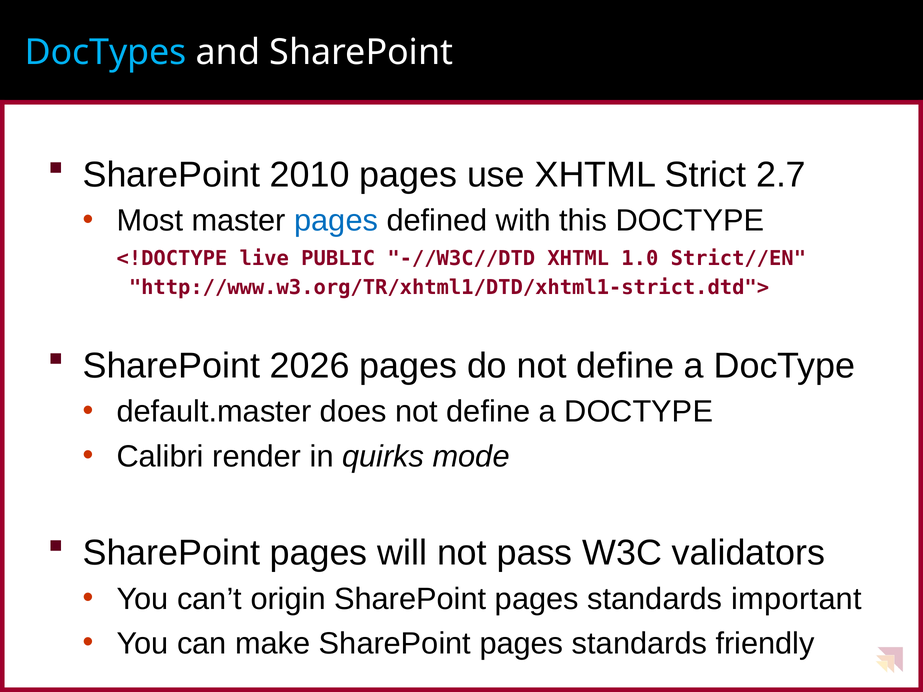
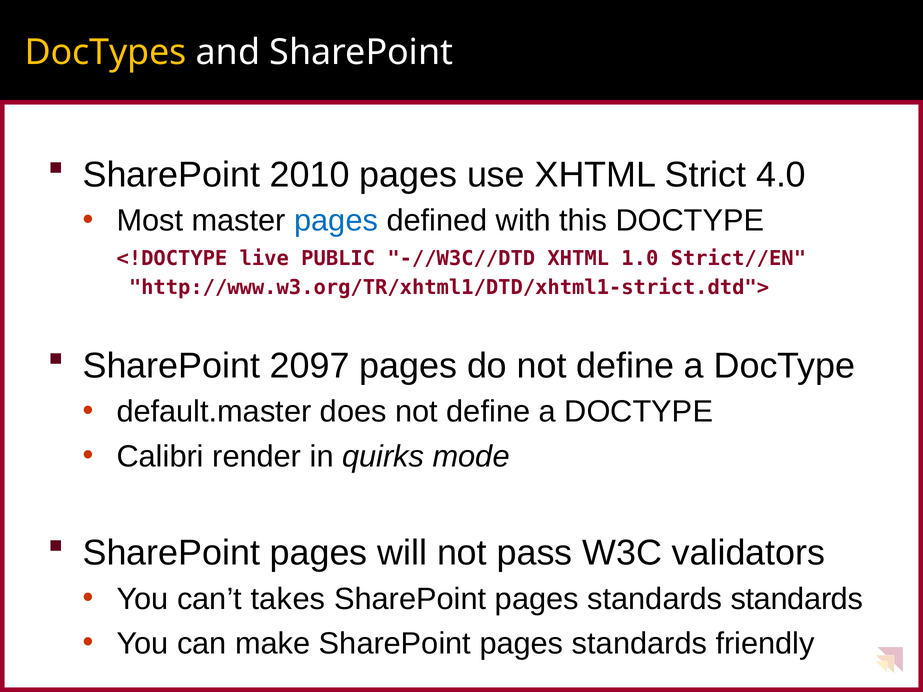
DocTypes colour: light blue -> yellow (106, 52)
2.7: 2.7 -> 4.0 (781, 175)
2026: 2026 -> 2097 (310, 366)
origin: origin -> takes (288, 599)
standards important: important -> standards (797, 599)
